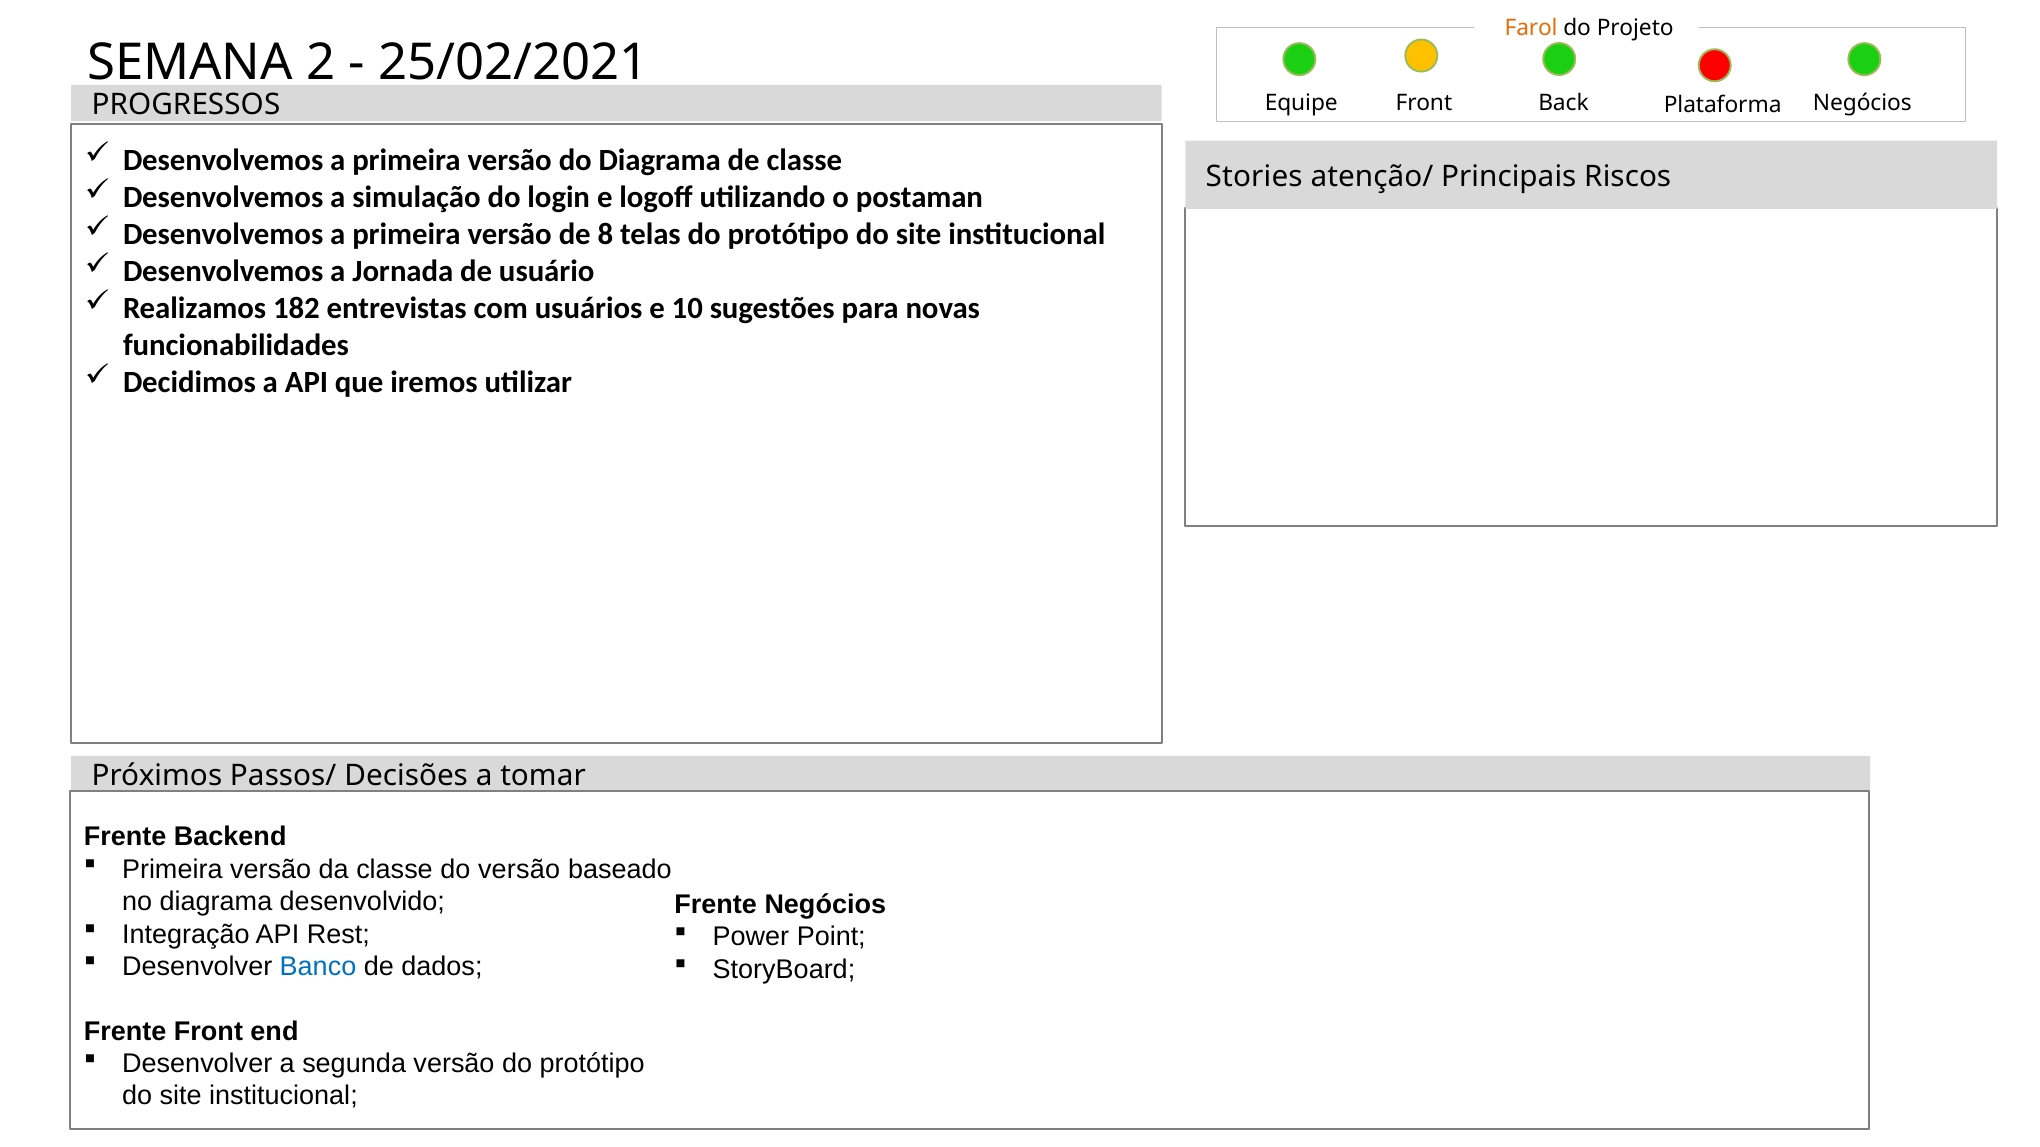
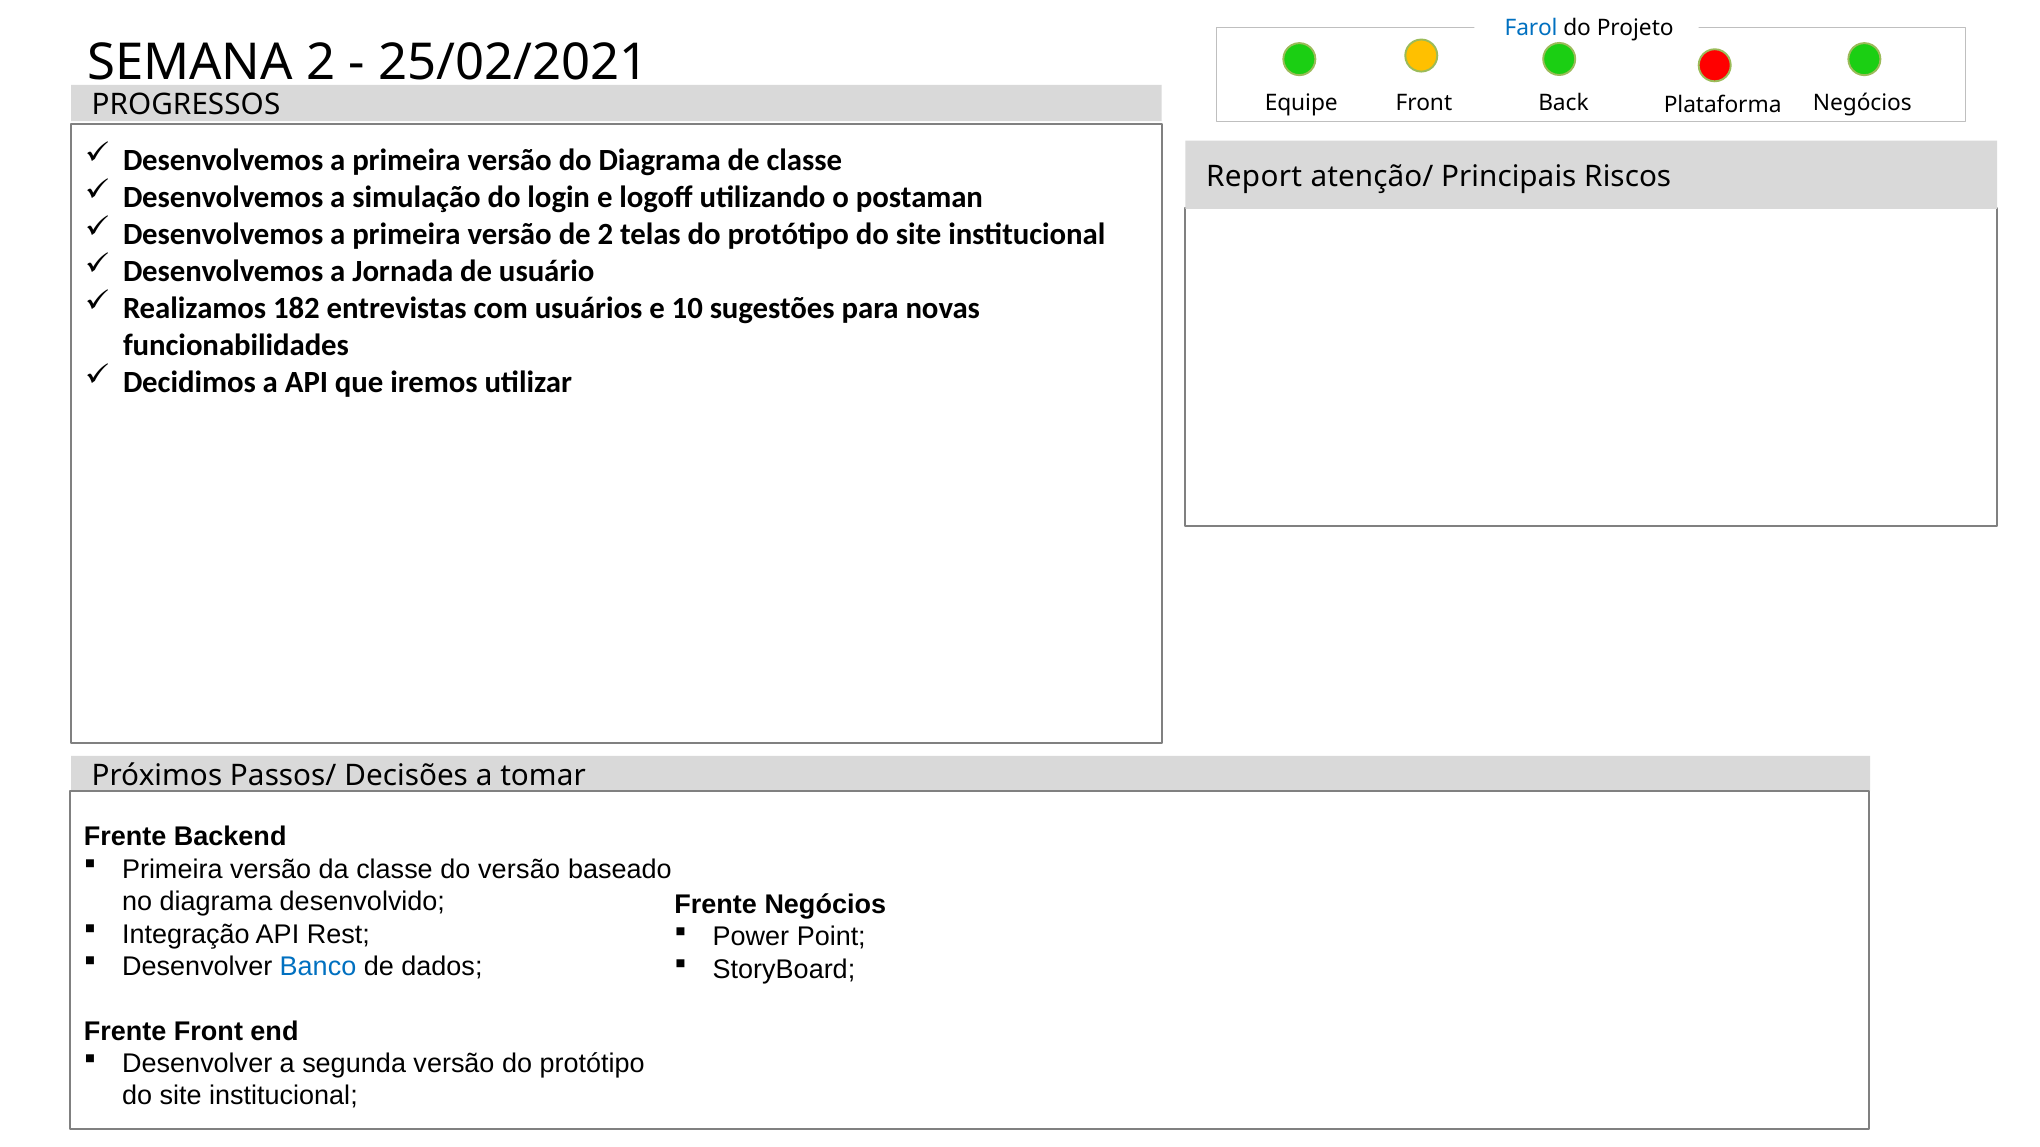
Farol colour: orange -> blue (1531, 28)
Stories: Stories -> Report (1254, 177)
de 8: 8 -> 2 (605, 235)
